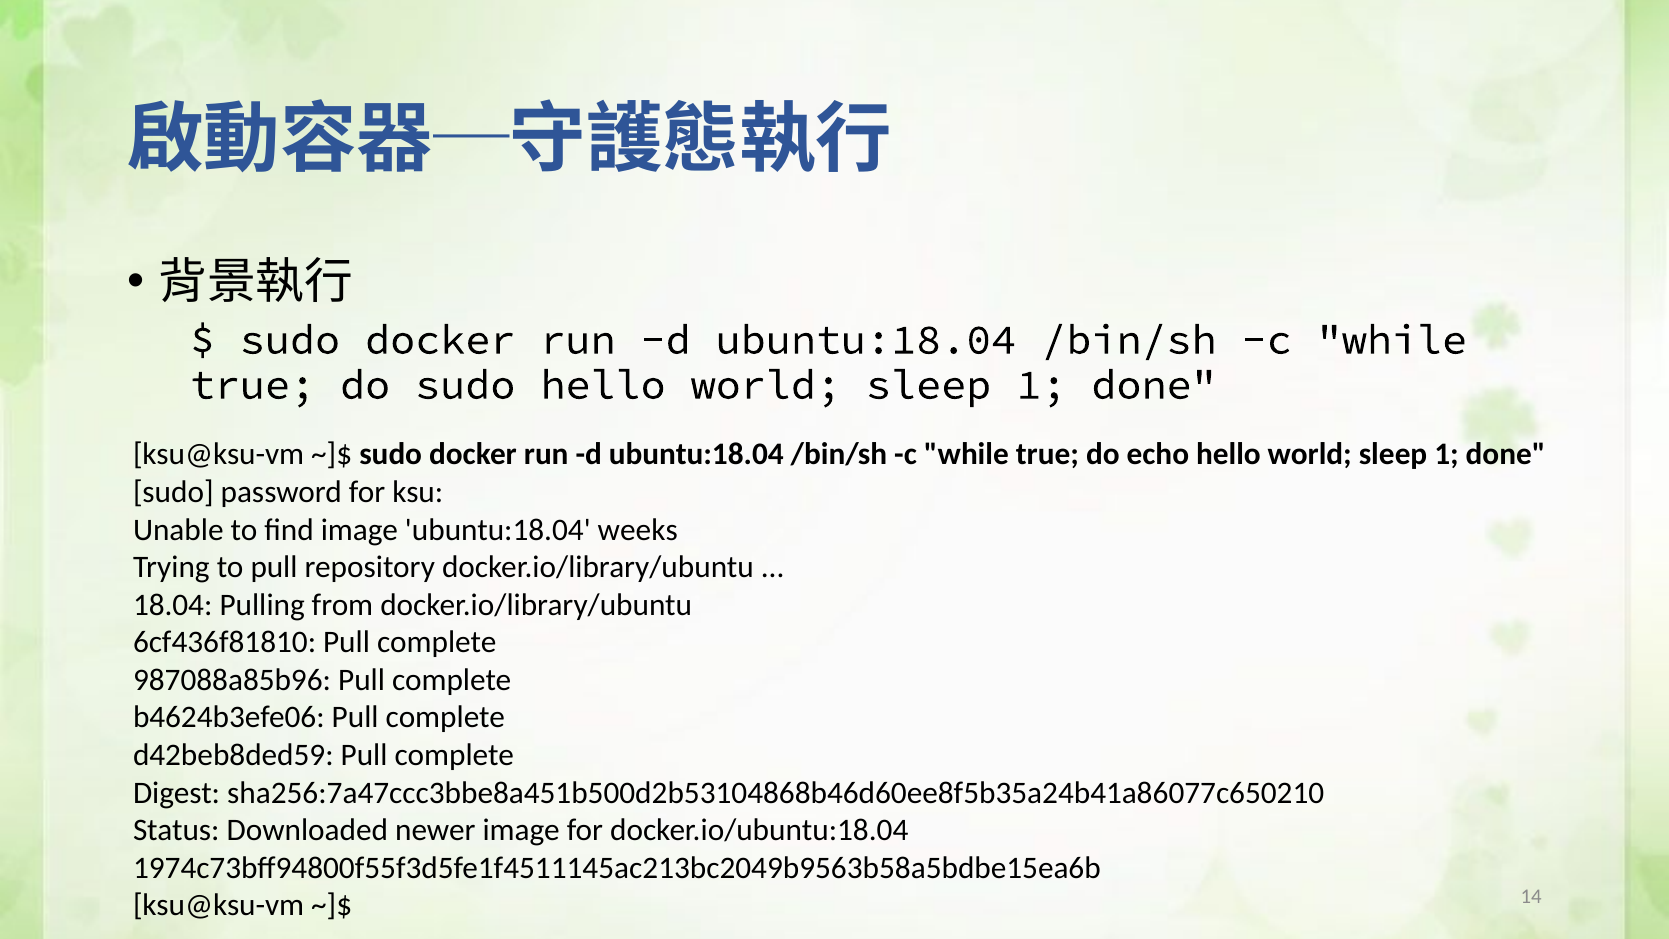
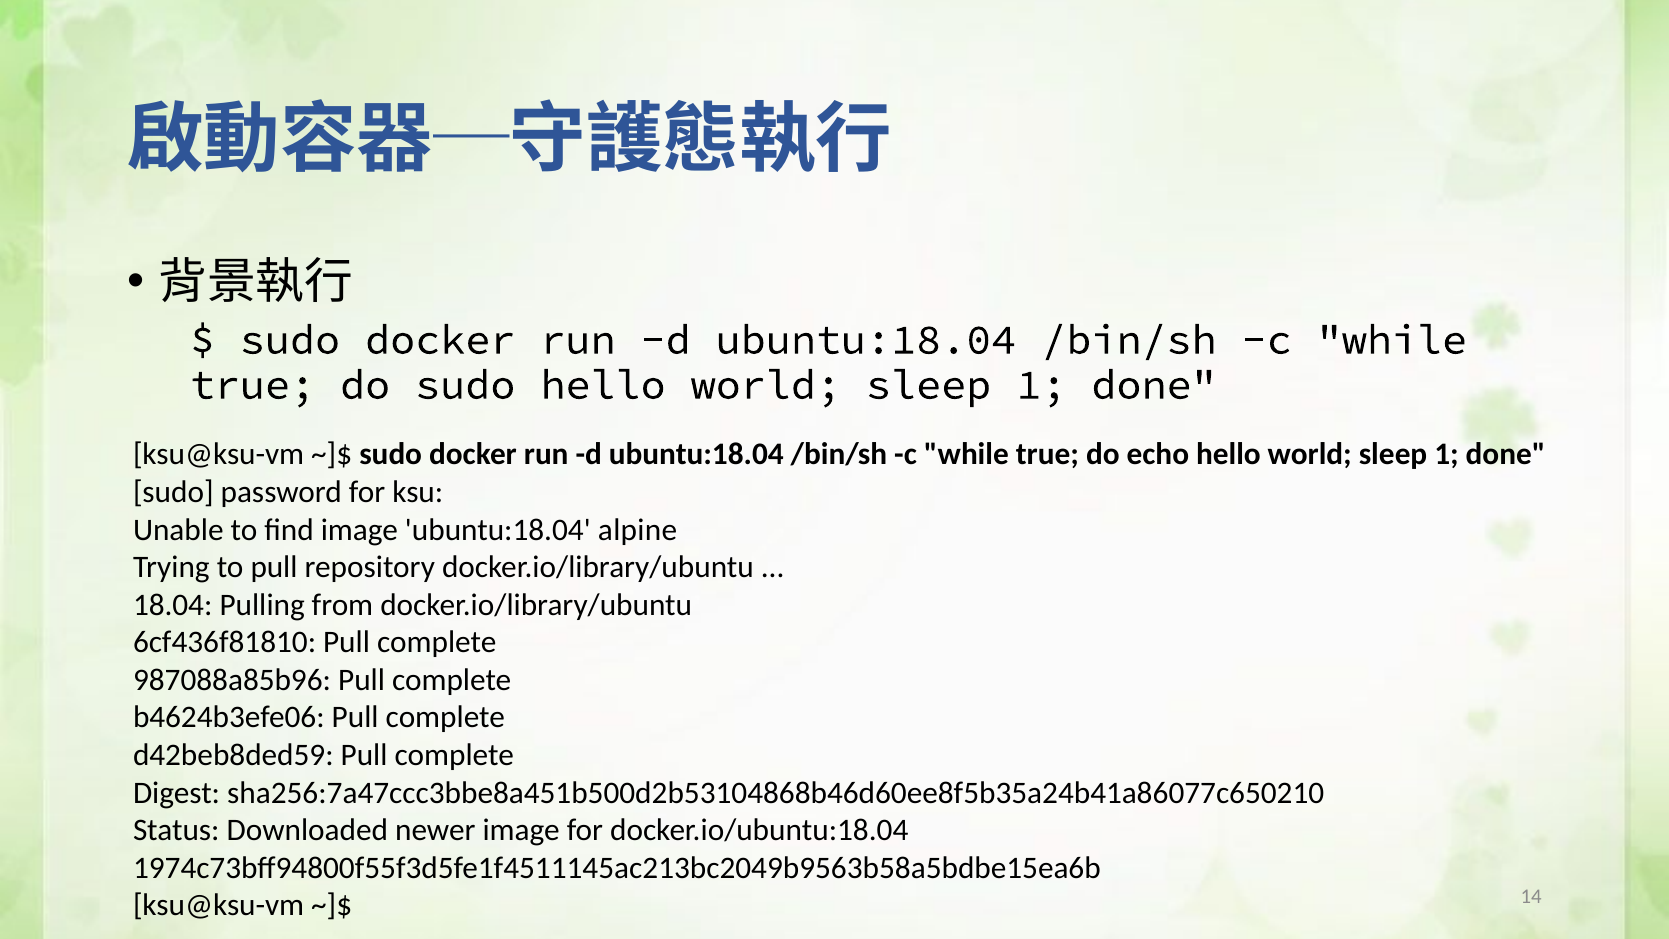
weeks: weeks -> alpine (638, 530)
